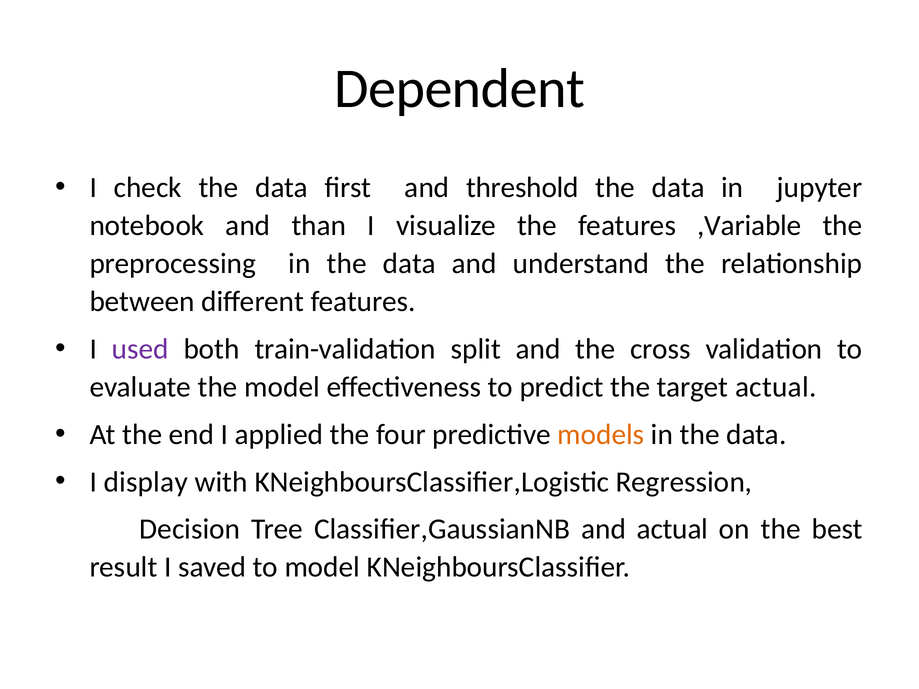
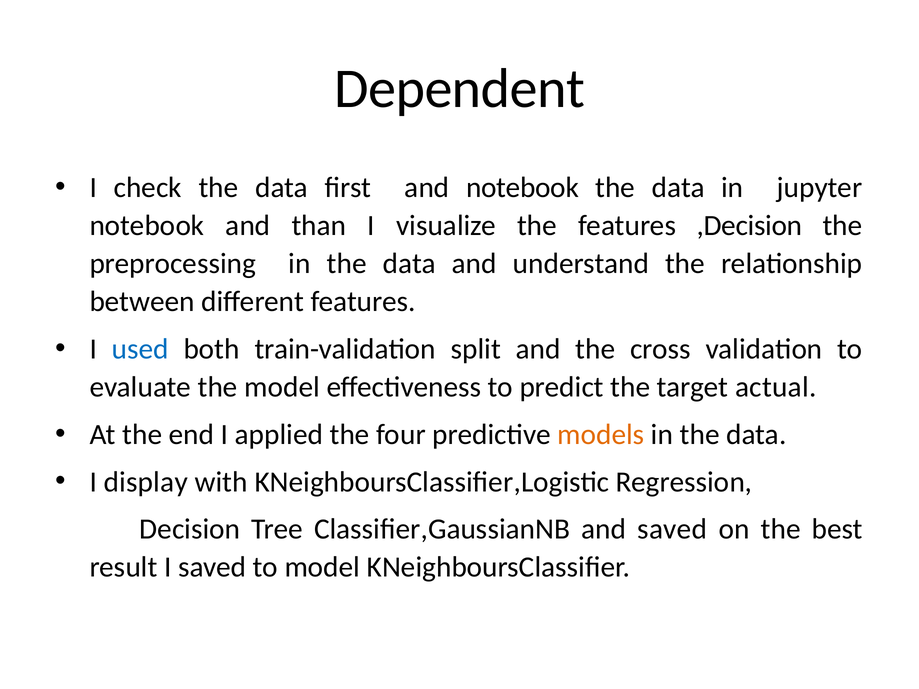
and threshold: threshold -> notebook (522, 188)
,Variable: ,Variable -> ,Decision (749, 226)
used colour: purple -> blue (140, 349)
and actual: actual -> saved (672, 529)
